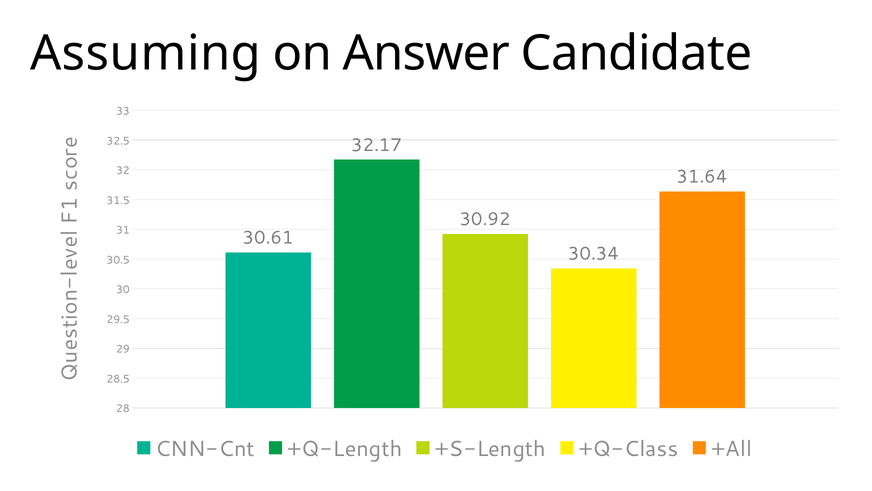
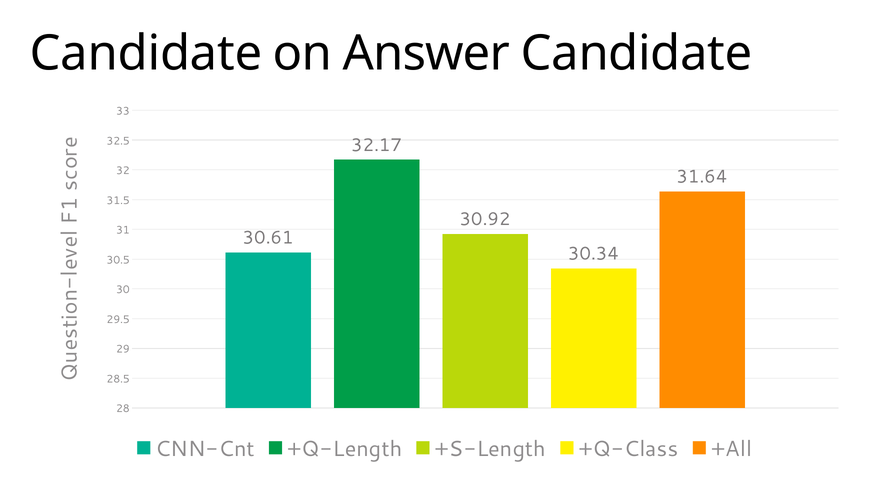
Assuming: Assuming -> Candidate (146, 54)
